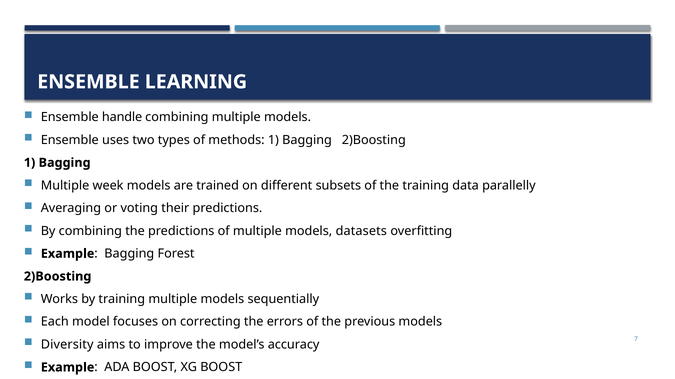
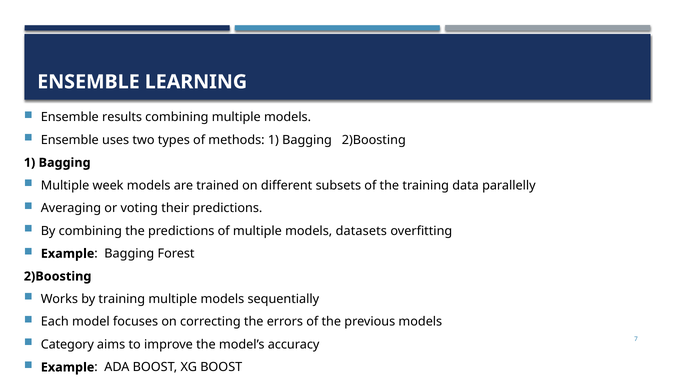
handle: handle -> results (122, 117)
Diversity: Diversity -> Category (67, 345)
